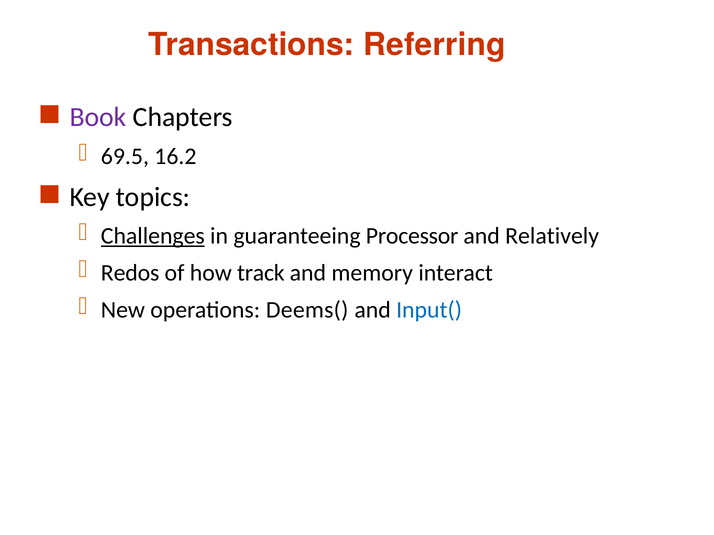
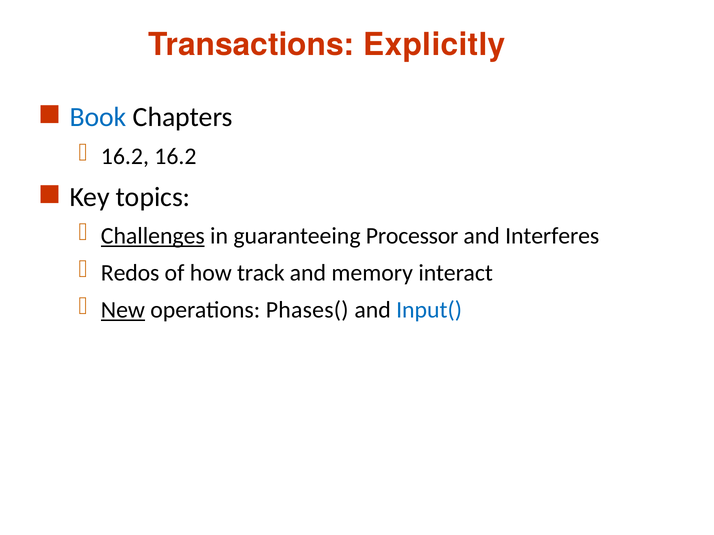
Referring: Referring -> Explicitly (434, 45)
Book colour: purple -> blue (98, 117)
69.5: 69.5 -> 16.2 (125, 156)
Relatively: Relatively -> Interferes (552, 236)
New underline: none -> present (123, 310)
Deems(: Deems( -> Phases( (307, 310)
